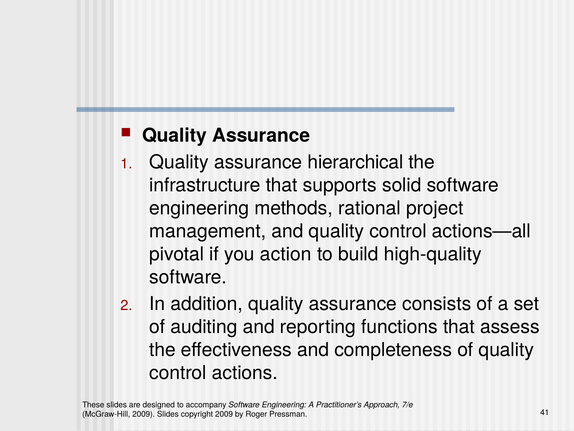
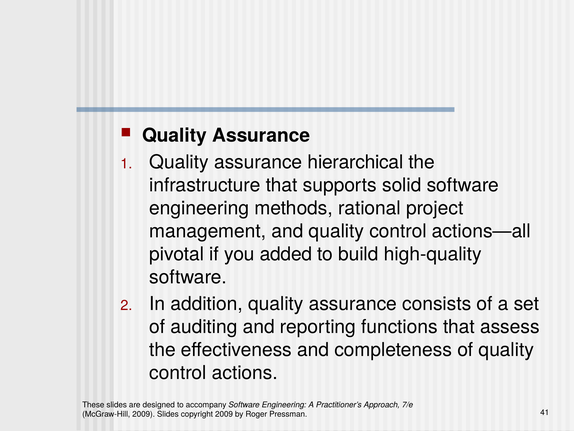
action: action -> added (286, 254)
